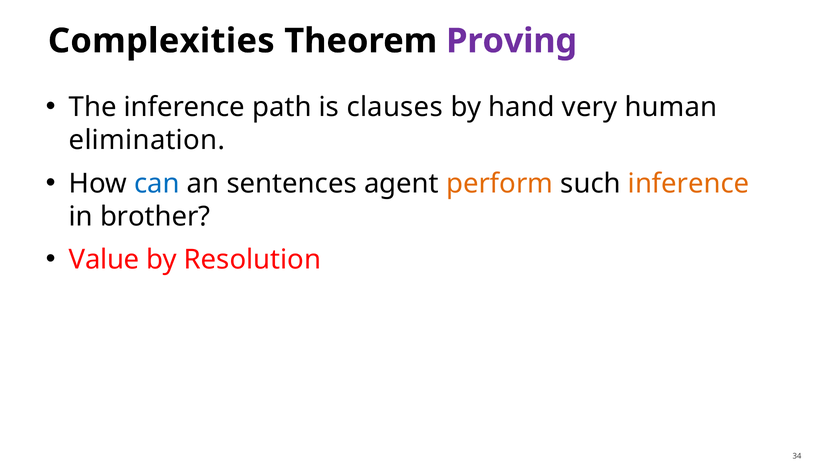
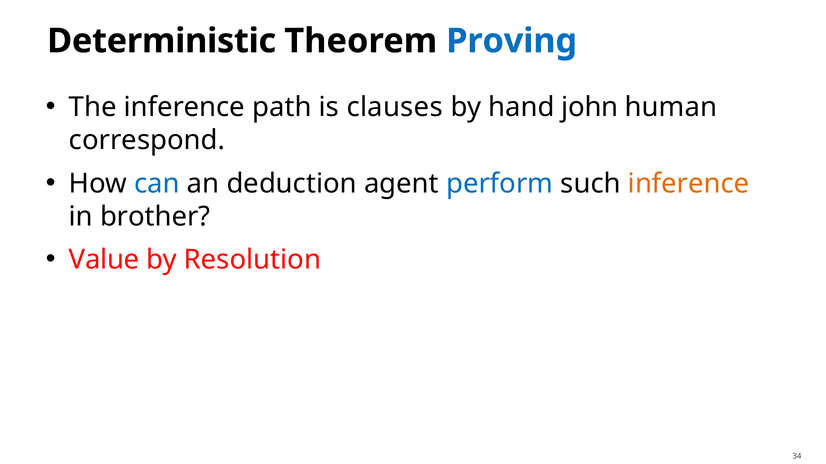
Complexities: Complexities -> Deterministic (162, 41)
Proving colour: purple -> blue (512, 41)
very: very -> john (590, 107)
elimination: elimination -> correspond (147, 140)
sentences: sentences -> deduction (292, 184)
perform colour: orange -> blue (500, 184)
